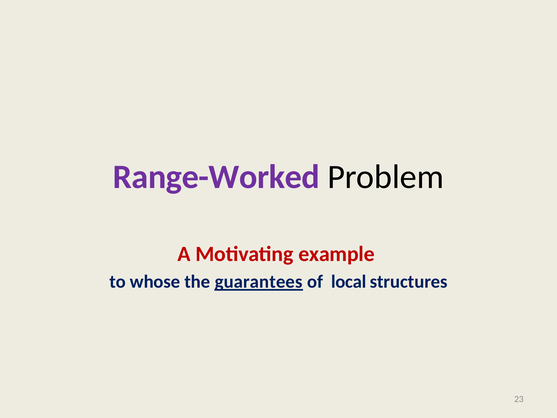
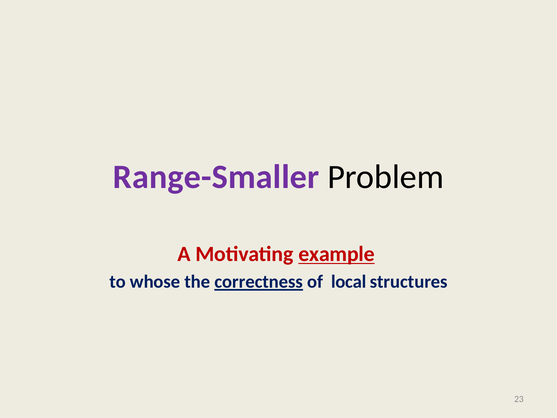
Range-Worked: Range-Worked -> Range-Smaller (216, 177)
example underline: none -> present (337, 254)
guarantees: guarantees -> correctness (259, 282)
